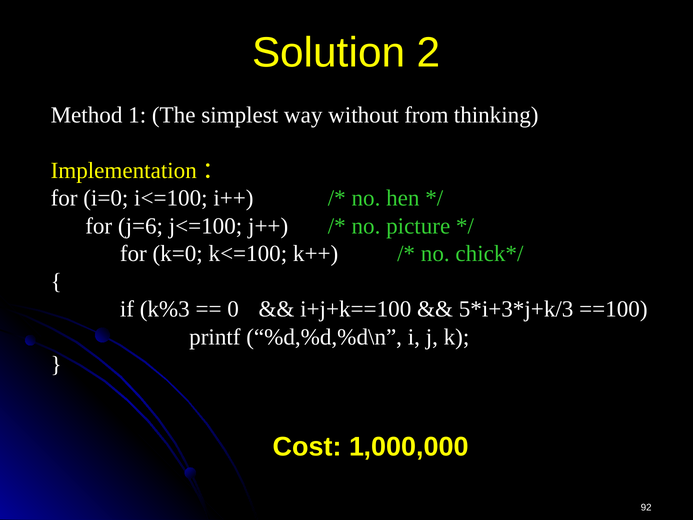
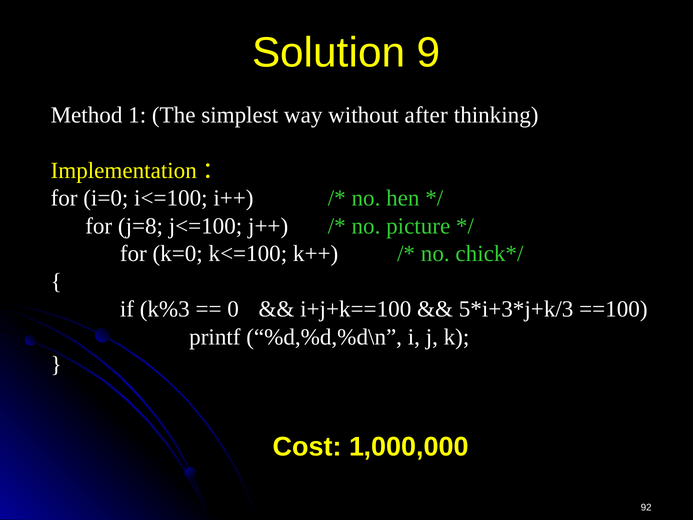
2: 2 -> 9 (429, 53)
from: from -> after (426, 115)
j=6: j=6 -> j=8 (140, 226)
